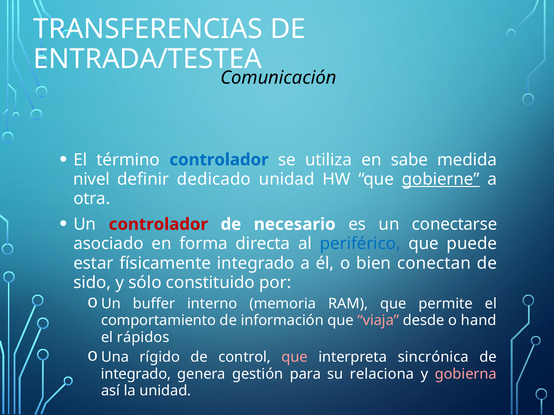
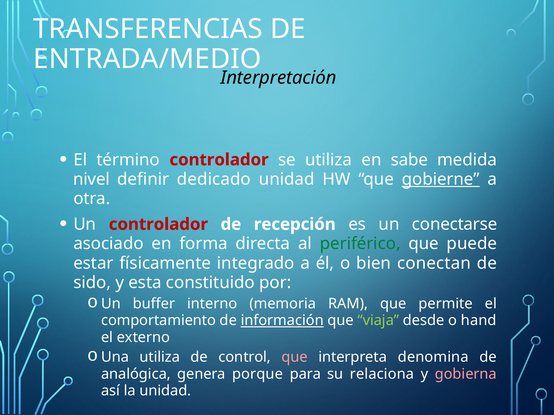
ENTRADA/TESTEA: ENTRADA/TESTEA -> ENTRADA/MEDIO (147, 59)
Comunicación: Comunicación -> Interpretación (278, 78)
controlador colour: blue -> red (219, 160)
necesario: necesario -> recepción (295, 225)
periférico colour: blue -> green (360, 244)
sólo: sólo -> esta (145, 283)
información underline: none -> present (282, 321)
viaja colour: pink -> light green (378, 321)
rápidos: rápidos -> externo (143, 338)
Una rígido: rígido -> utiliza (160, 358)
sincrónica: sincrónica -> denomina (433, 358)
integrado: integrado -> analógica (136, 374)
gestión: gestión -> porque (258, 374)
